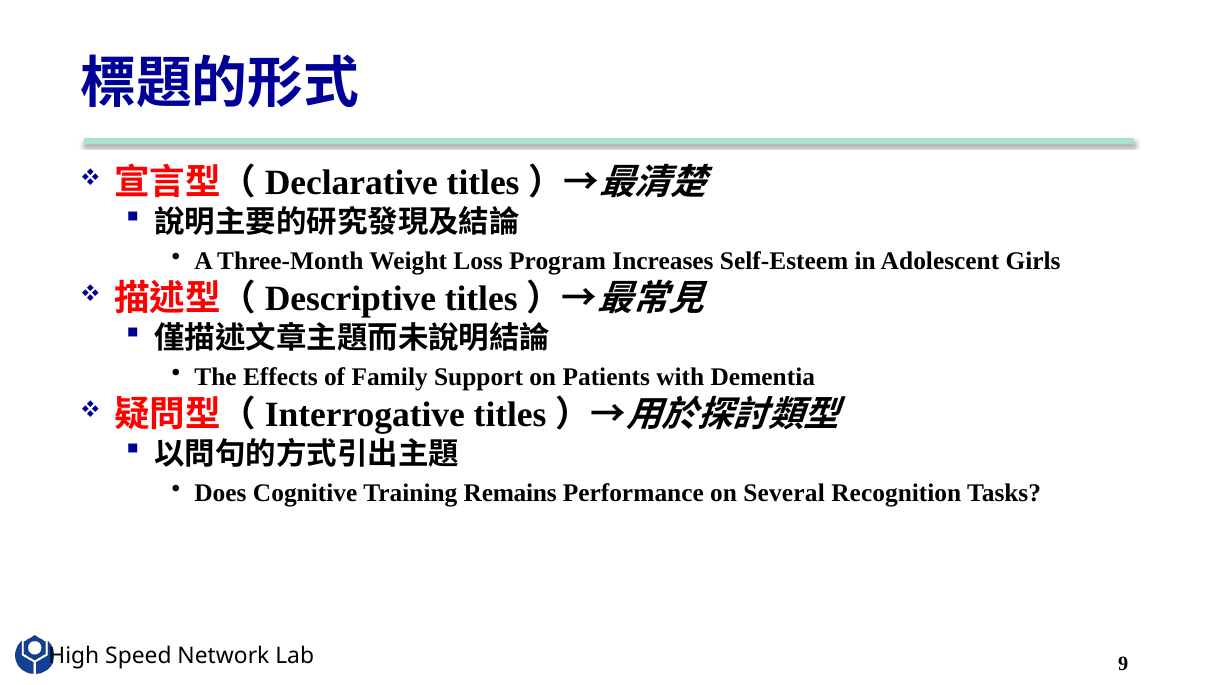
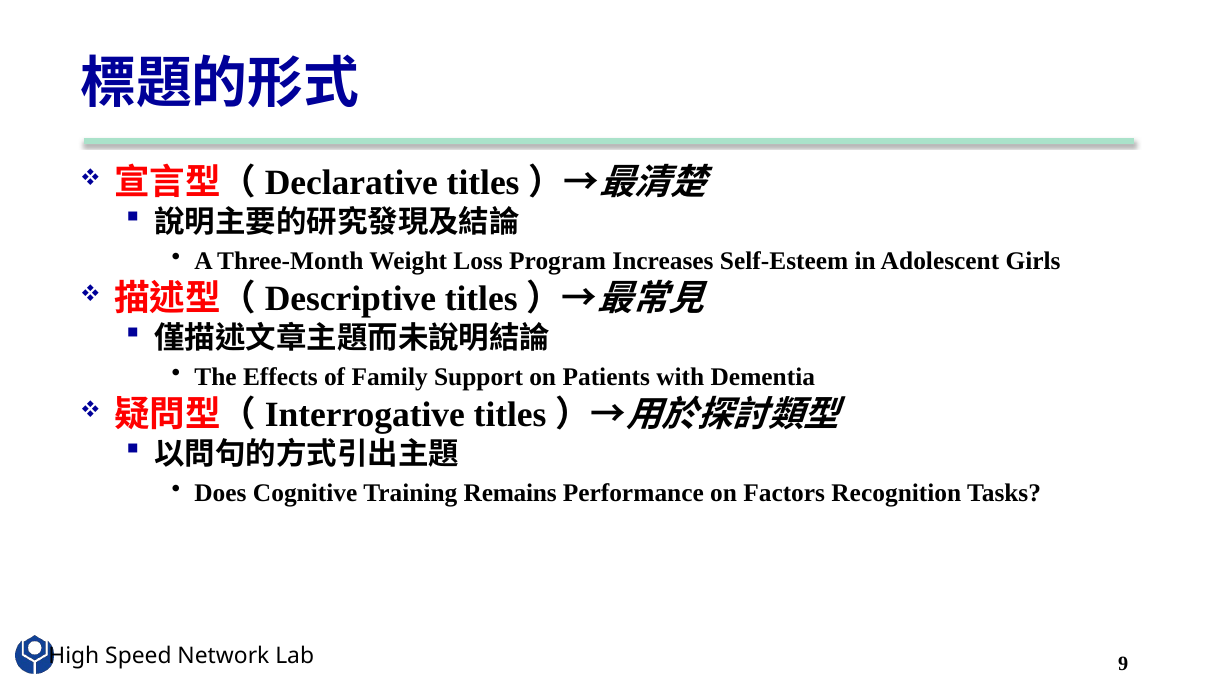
Several: Several -> Factors (784, 493)
